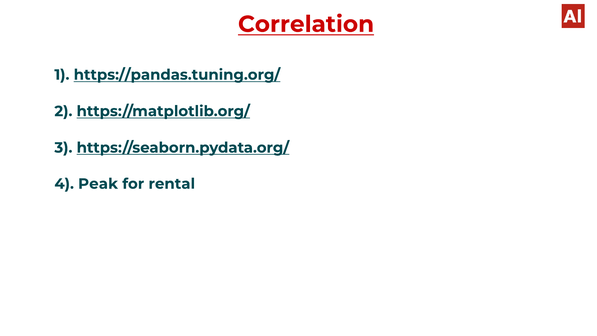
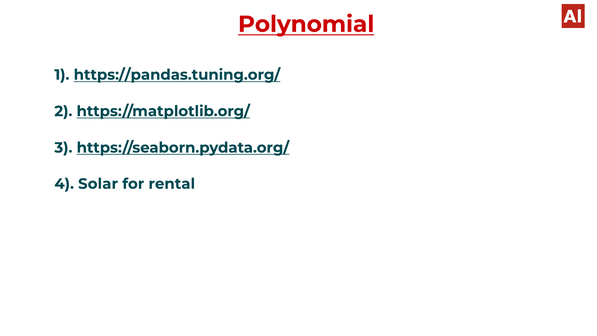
Correlation: Correlation -> Polynomial (306, 24)
Peak: Peak -> Solar (98, 184)
